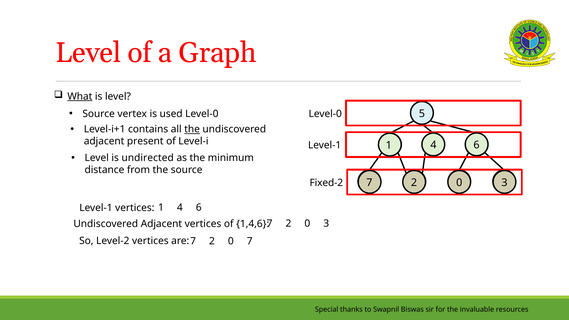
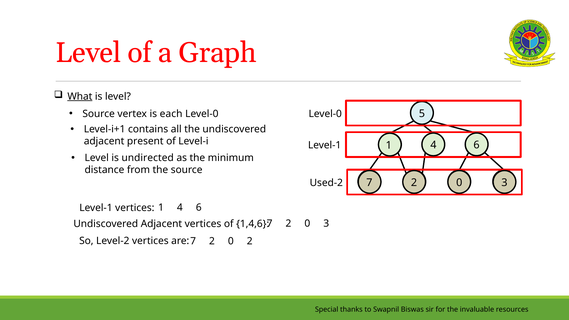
used: used -> each (171, 114)
the underline: present -> none (192, 129)
Fixed-2: Fixed-2 -> Used-2 (326, 183)
0 7: 7 -> 2 (250, 241)
